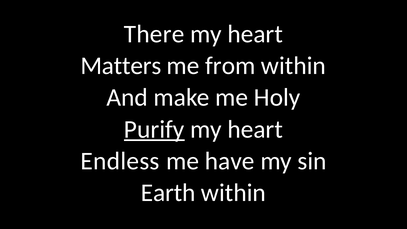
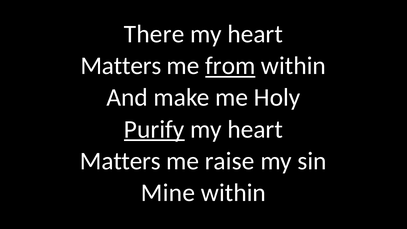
from underline: none -> present (230, 66)
Endless: Endless -> Matters (120, 161)
have: have -> raise (230, 161)
Earth: Earth -> Mine (168, 193)
